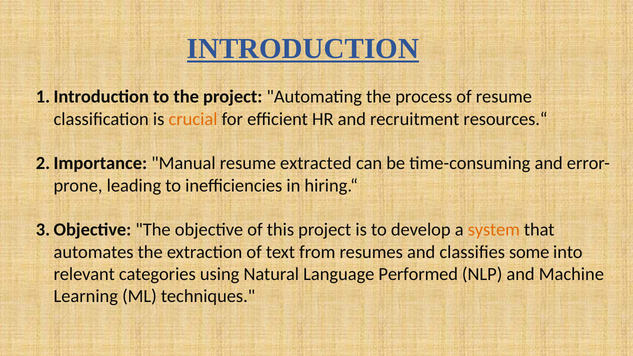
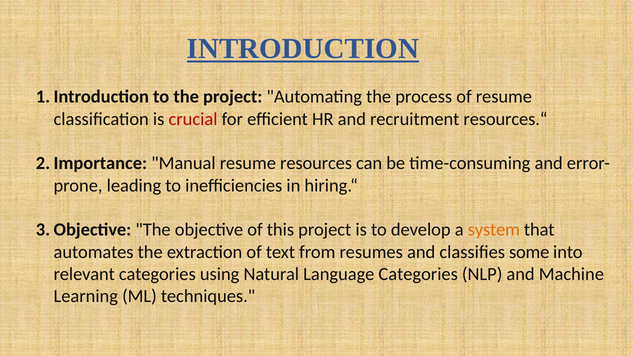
crucial colour: orange -> red (193, 119)
extracted: extracted -> resources (316, 163)
Language Performed: Performed -> Categories (418, 274)
